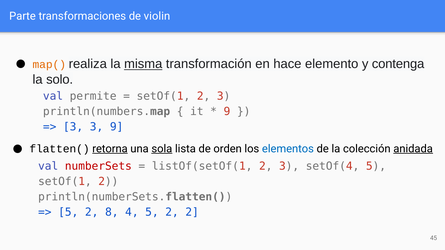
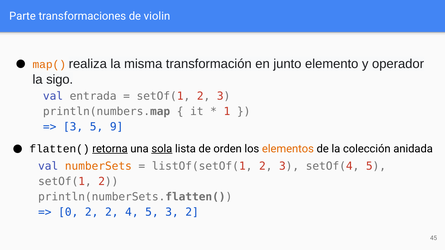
misma underline: present -> none (143, 64)
hace: hace -> junto (287, 64)
contenga: contenga -> operador (398, 64)
solo: solo -> sigo (60, 80)
permite: permite -> entrada (93, 96)
9: 9 -> 1 (227, 111)
3 3: 3 -> 5 (97, 127)
elementos colour: blue -> orange (288, 149)
anidada underline: present -> none (413, 149)
numberSets colour: red -> orange (98, 166)
5: 5 -> 0 (68, 212)
2 8: 8 -> 2 (112, 212)
4 5 2: 2 -> 3 (172, 212)
